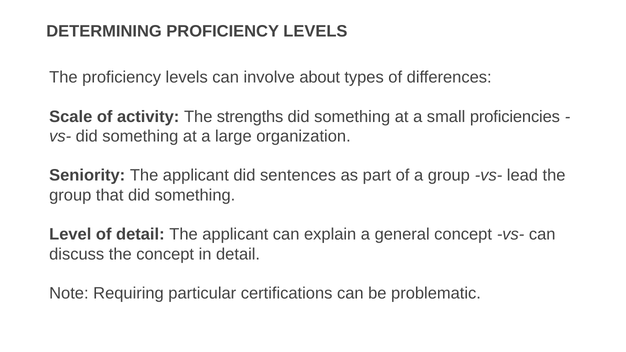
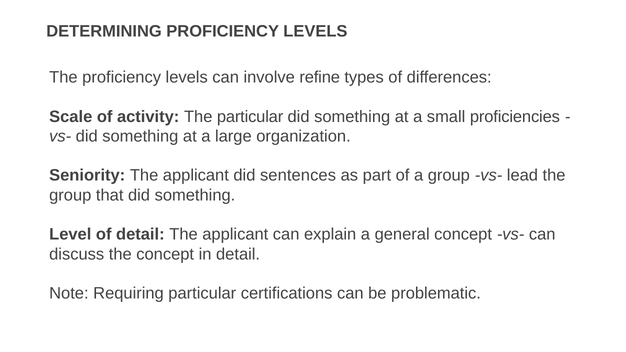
about: about -> refine (320, 78)
The strengths: strengths -> particular (250, 117)
